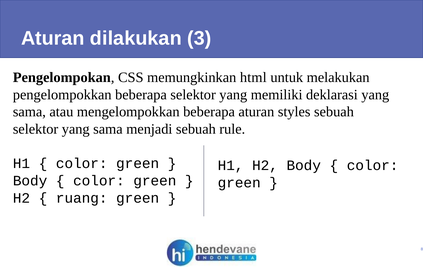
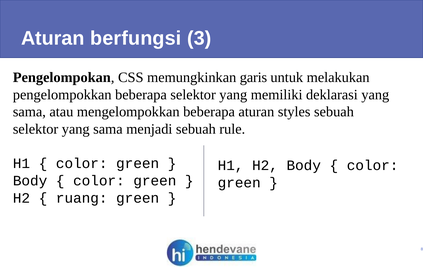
dilakukan: dilakukan -> berfungsi (136, 38)
html: html -> garis (253, 77)
